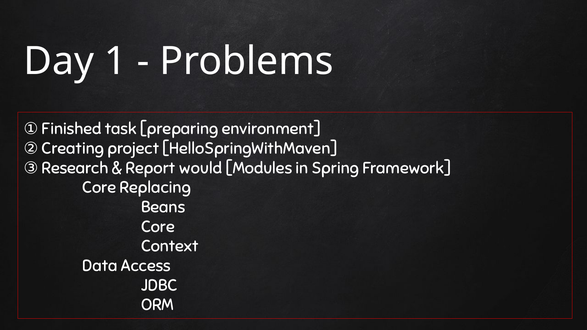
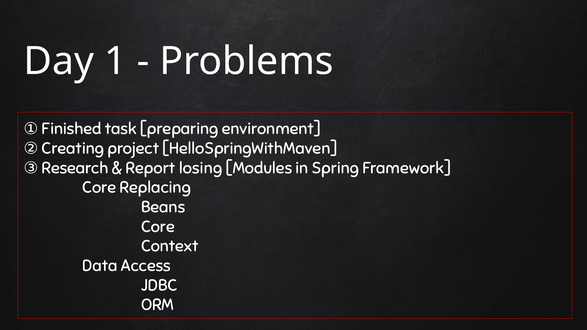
would: would -> losing (201, 168)
